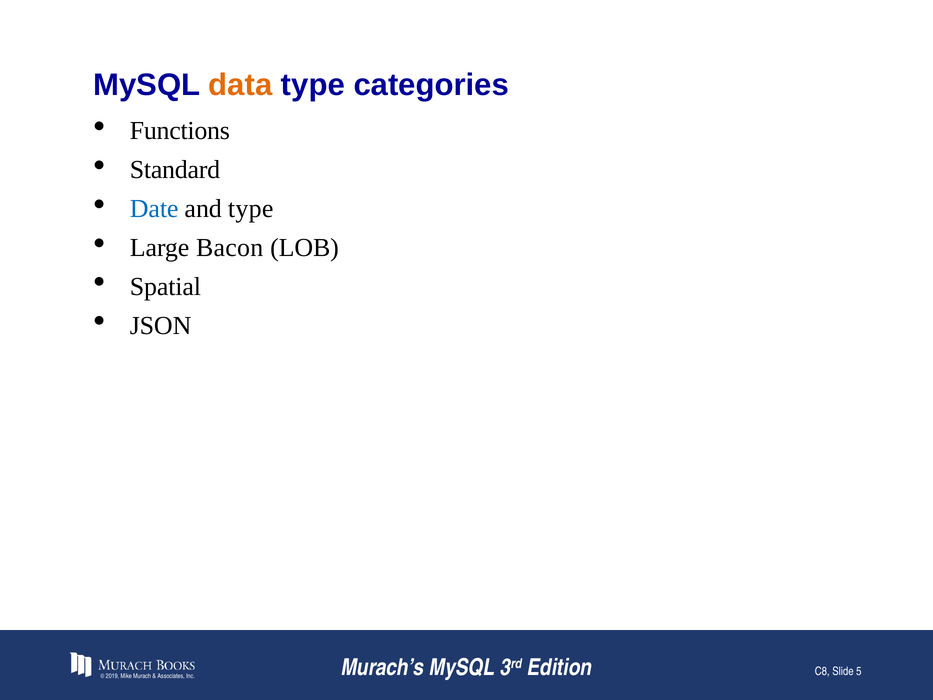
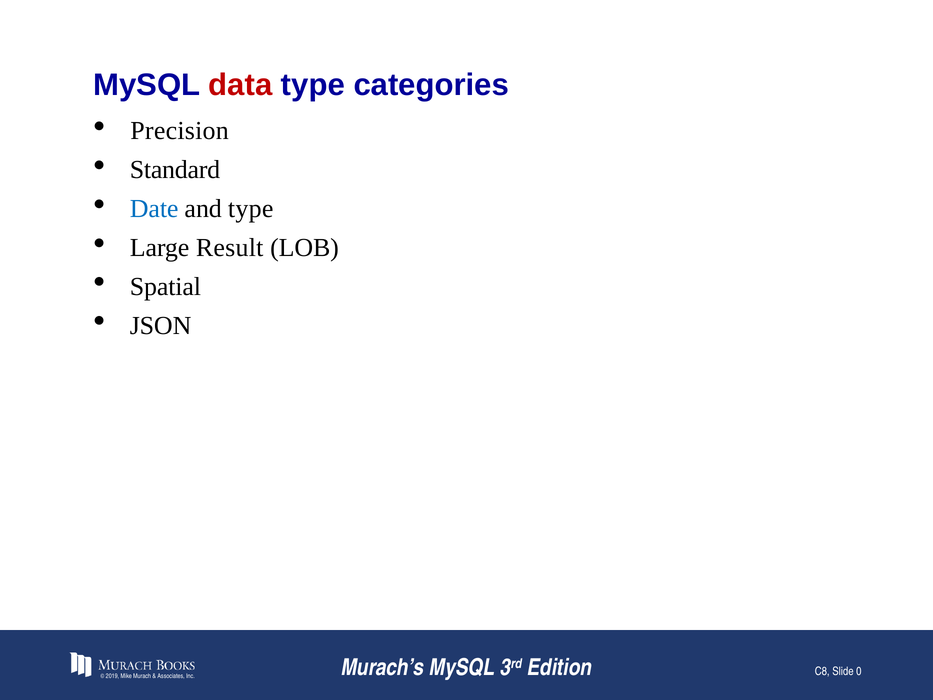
data colour: orange -> red (240, 85)
Functions: Functions -> Precision (180, 131)
Bacon: Bacon -> Result (230, 248)
5: 5 -> 0 (859, 671)
